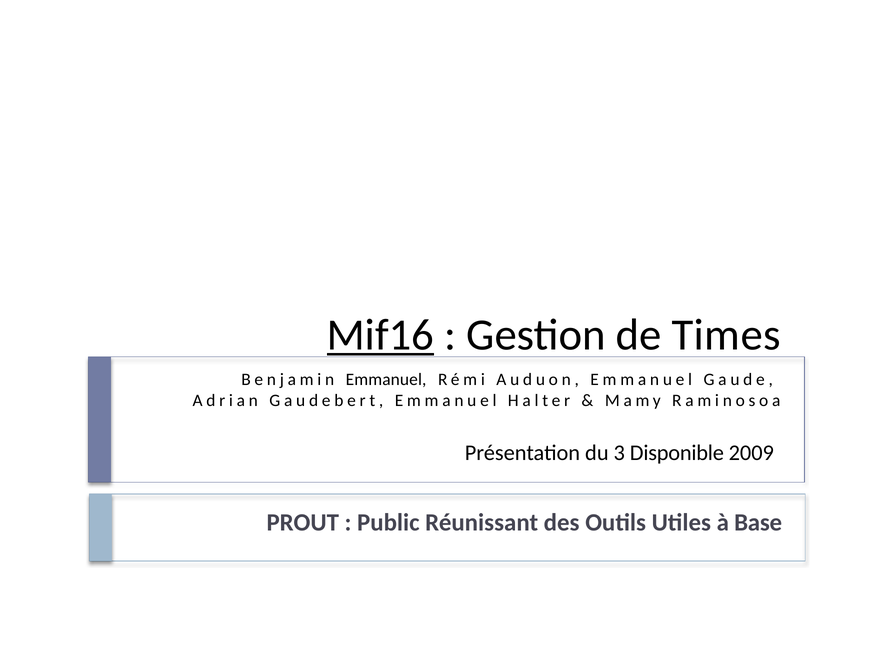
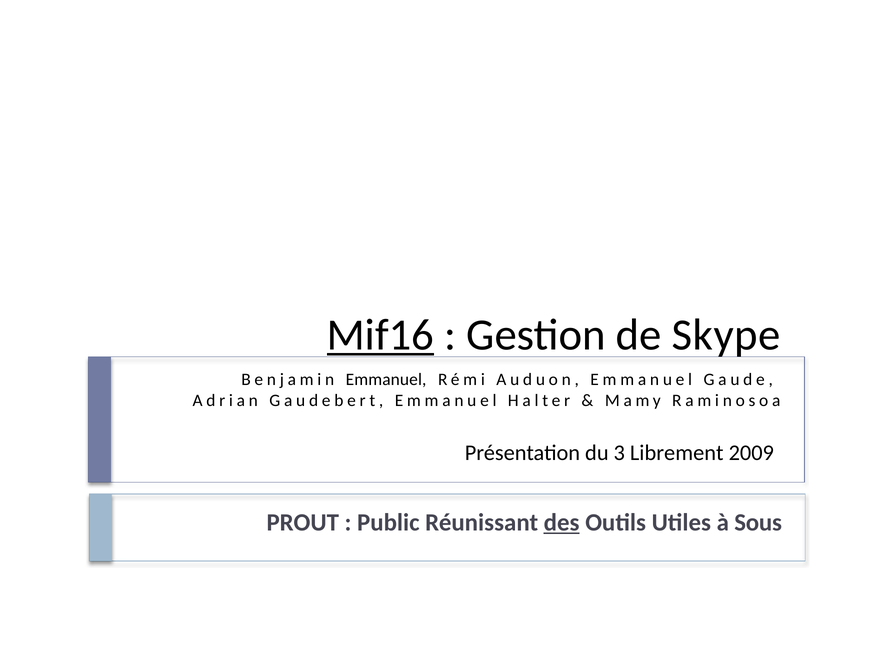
Times: Times -> Skype (726, 335)
Disponible: Disponible -> Librement (677, 453)
des underline: none -> present (562, 523)
Base: Base -> Sous (758, 523)
